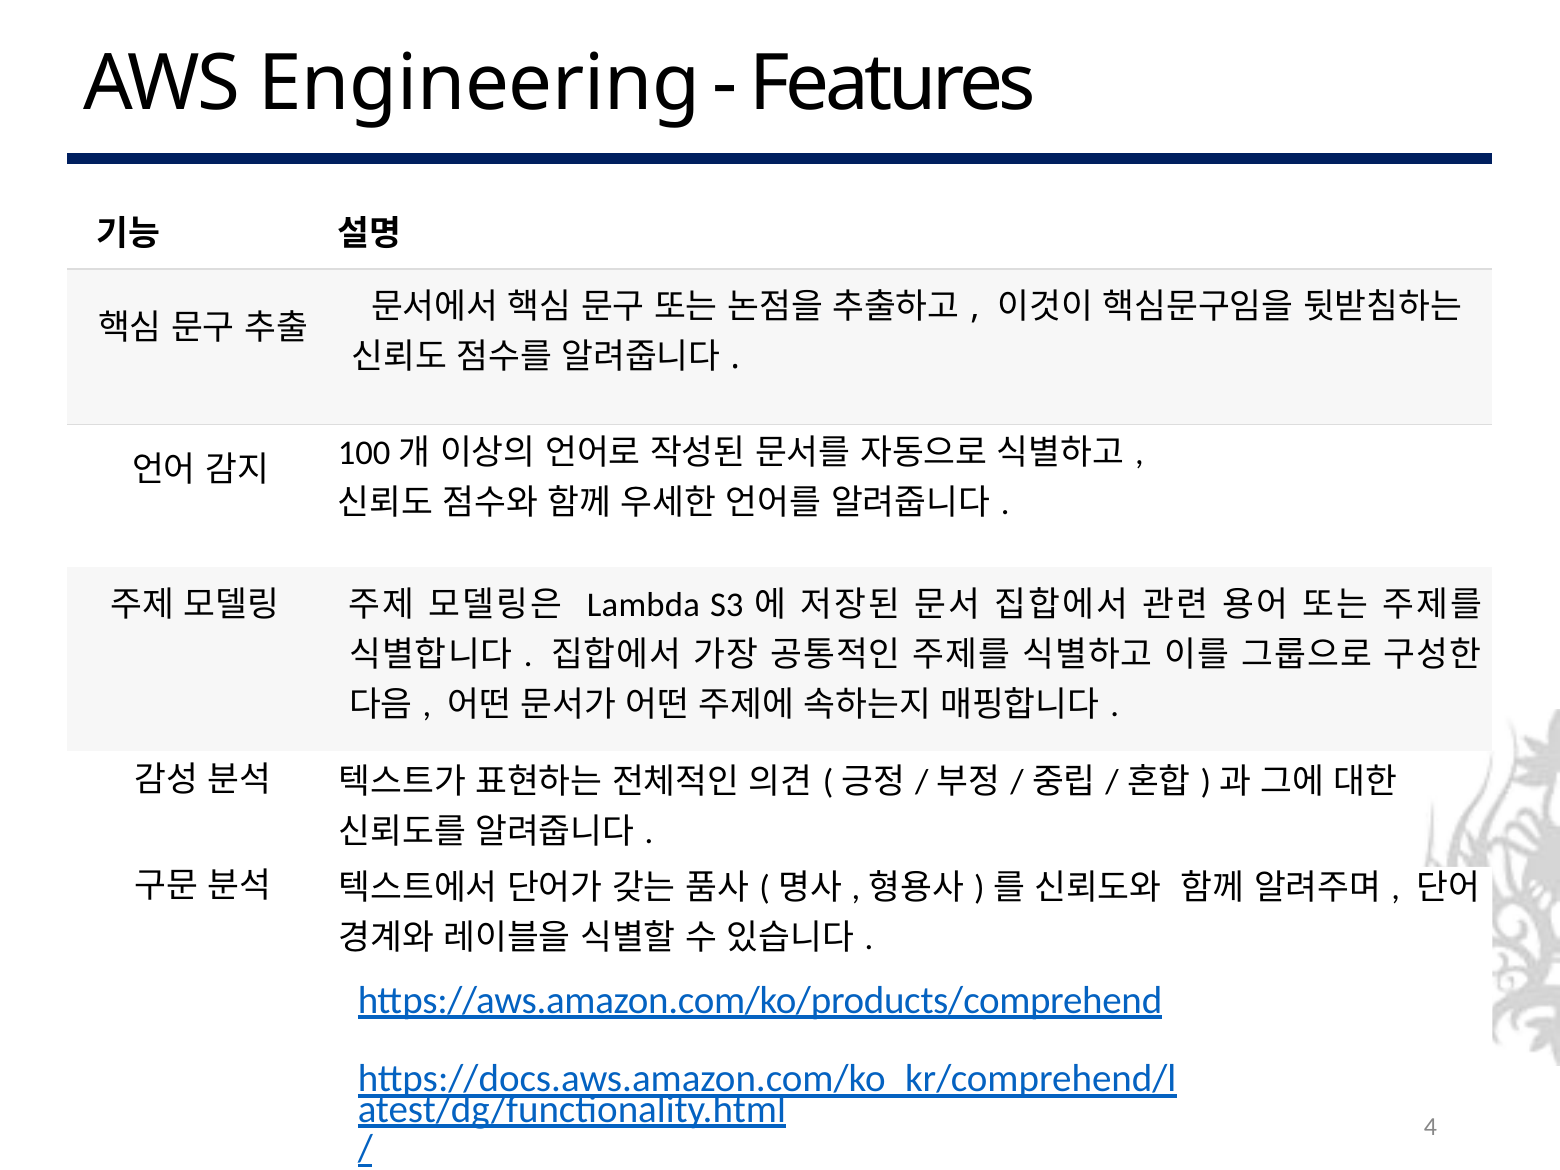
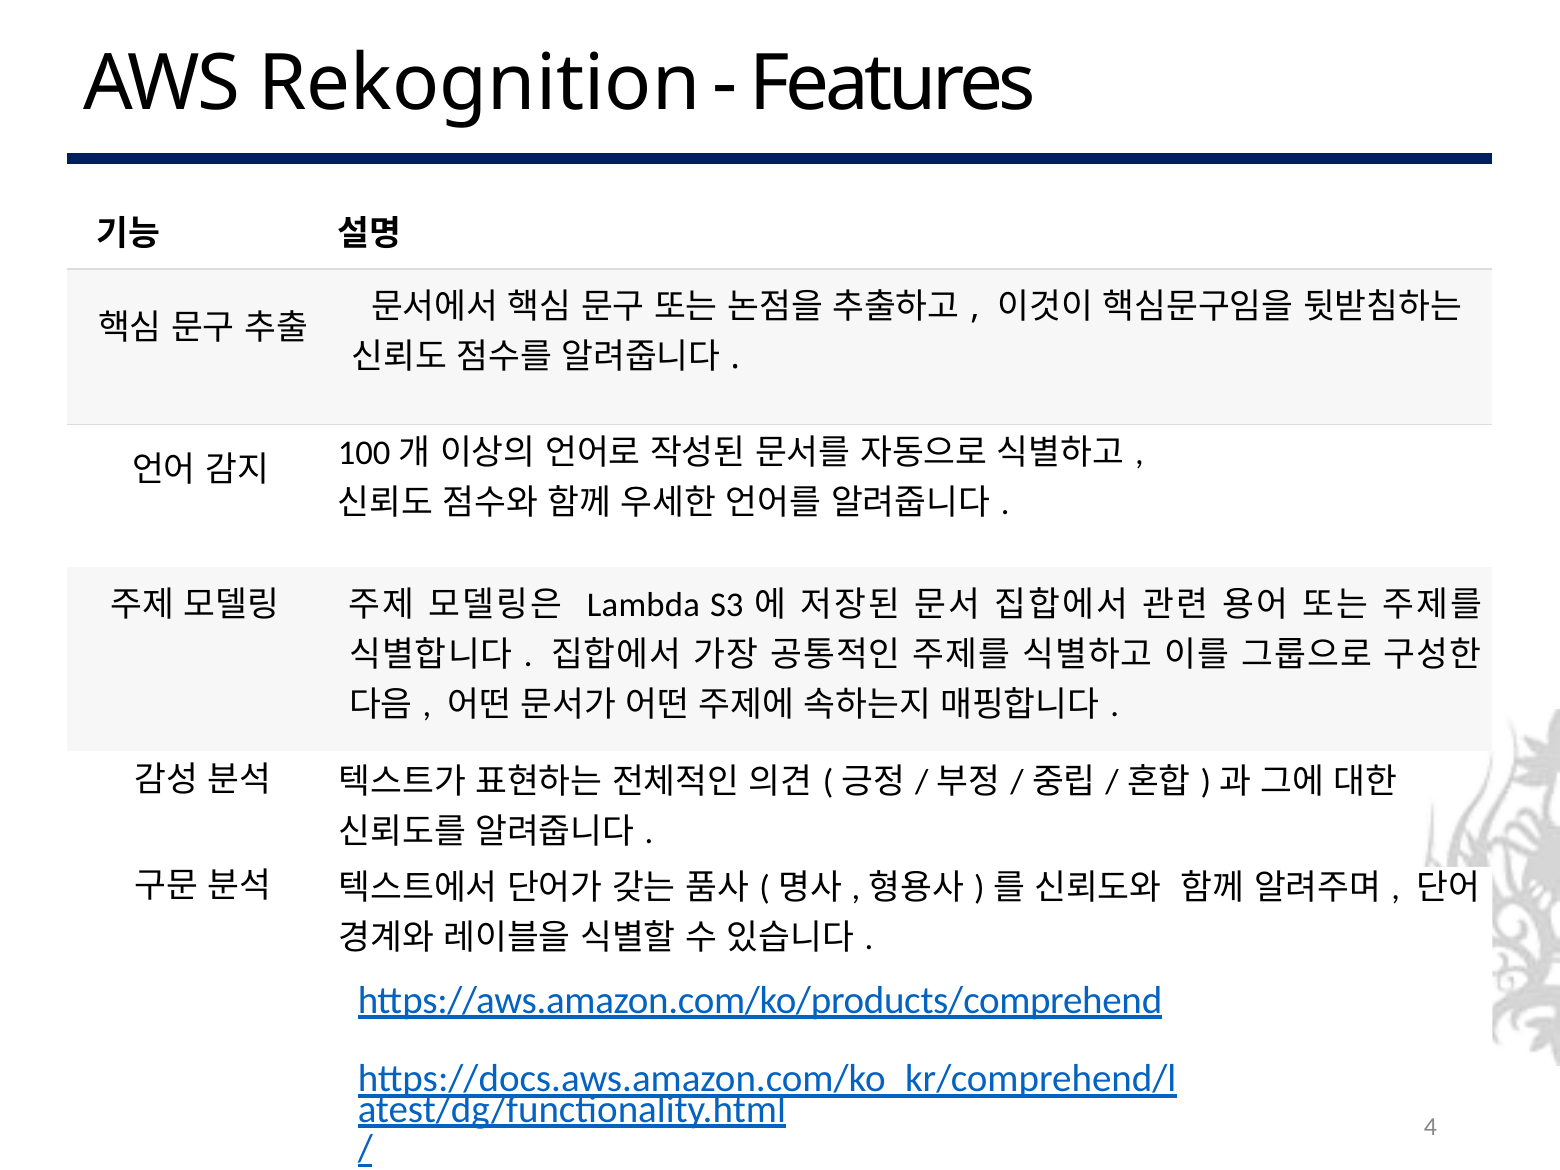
Engineering: Engineering -> Rekognition (479, 84)
